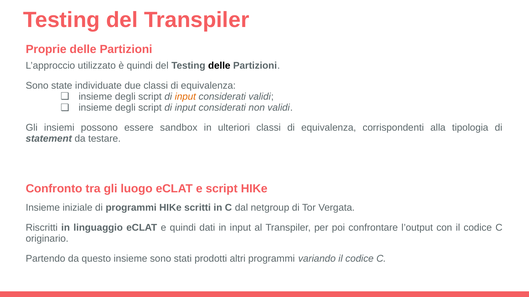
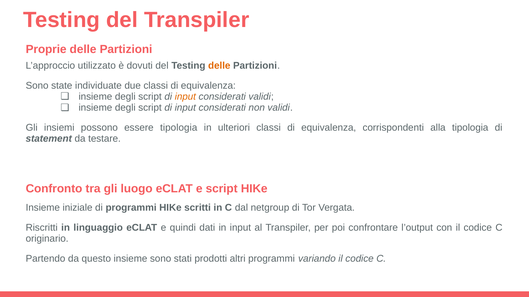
è quindi: quindi -> dovuti (140, 66)
delle colour: black -> orange (219, 66)
essere sandbox: sandbox -> tipologia (179, 128)
